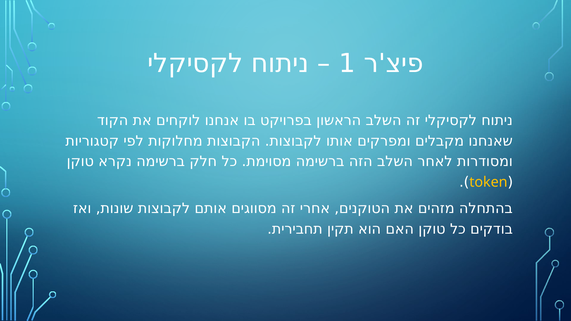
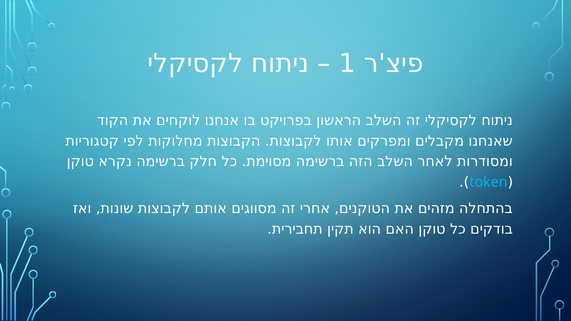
token colour: yellow -> light blue (488, 182)
